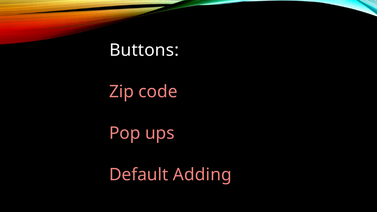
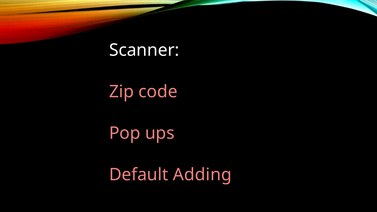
Buttons: Buttons -> Scanner (144, 50)
